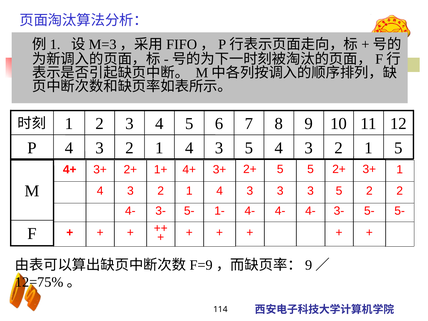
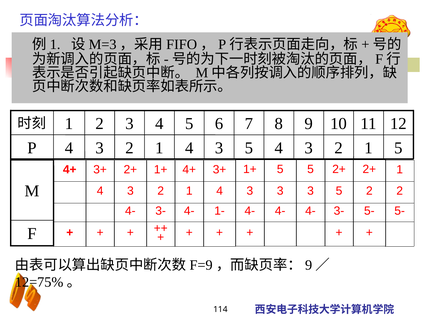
2+: 2+ -> 1+ (250, 169)
3+: 3+ -> 2+ (369, 169)
5-: 5- -> 4- (189, 211)
